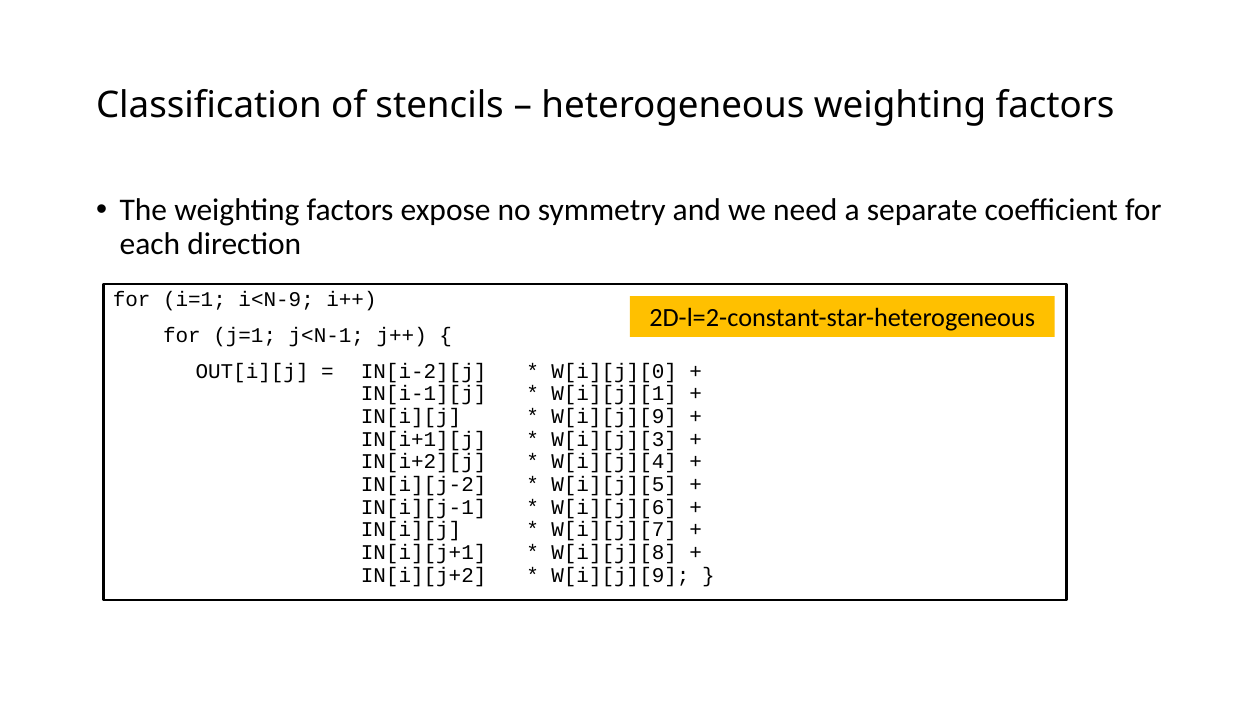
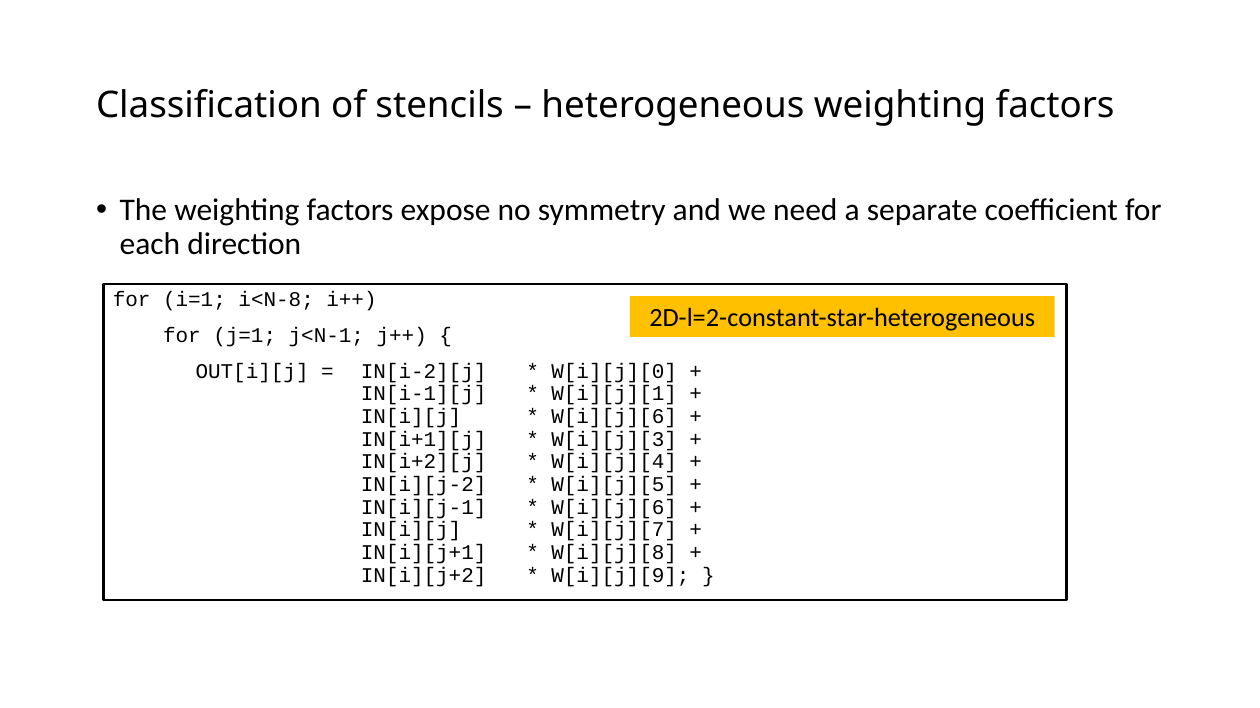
i<N-9: i<N-9 -> i<N-8 (276, 300)
W[i][j][9: W[i][j][9 -> W[i][j][6 (614, 417)
